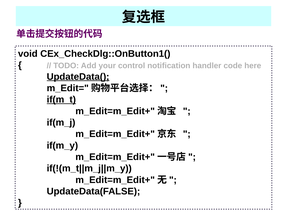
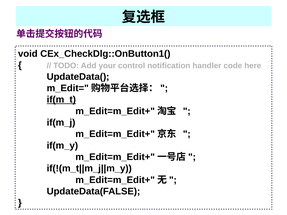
UpdateData( underline: present -> none (78, 77)
